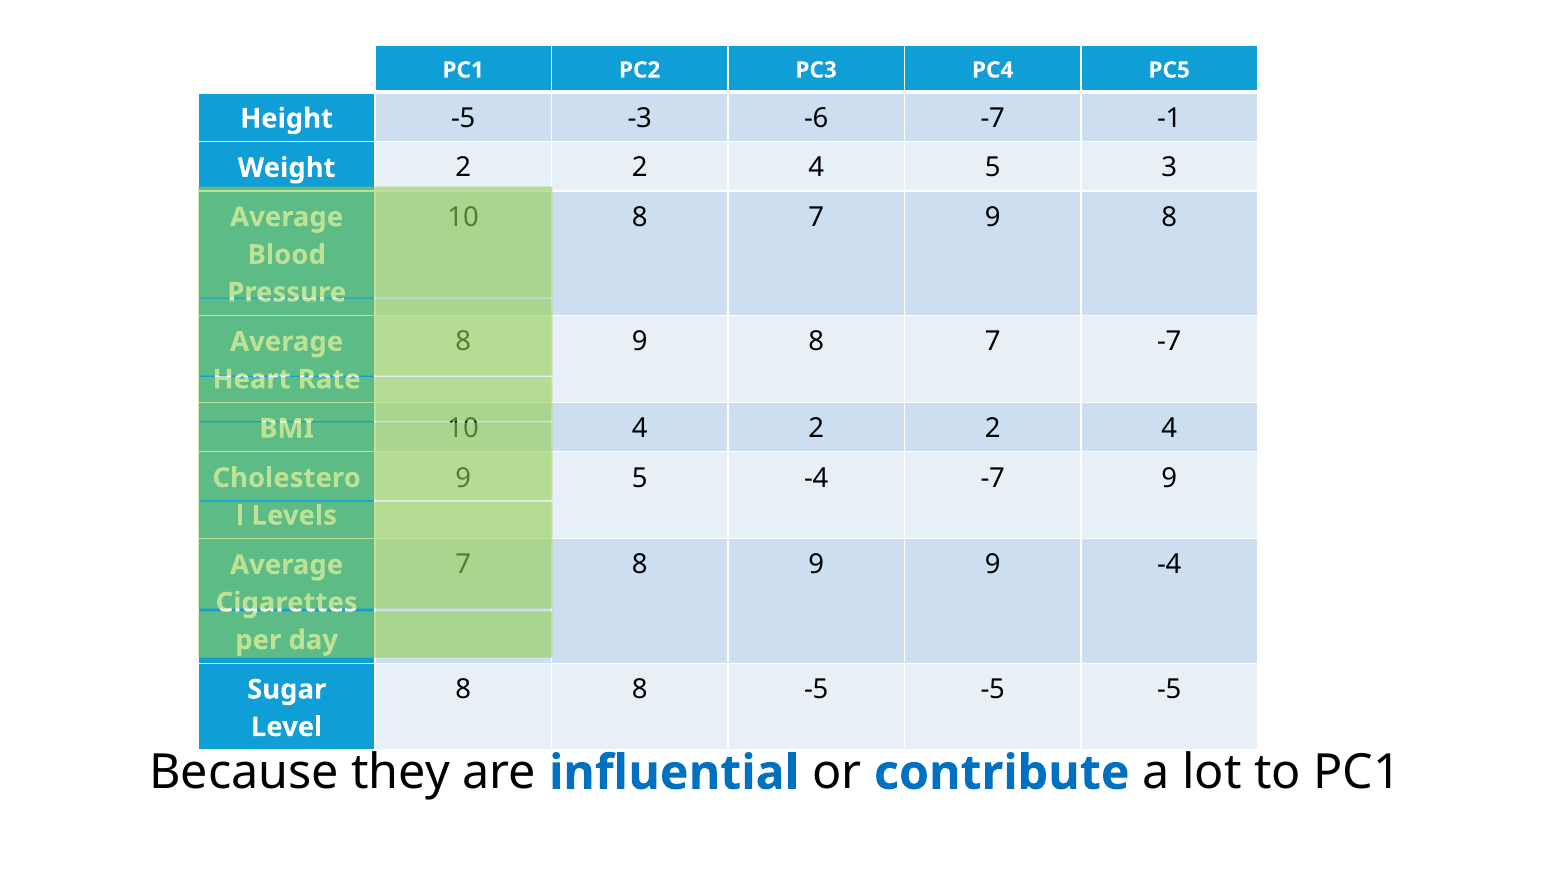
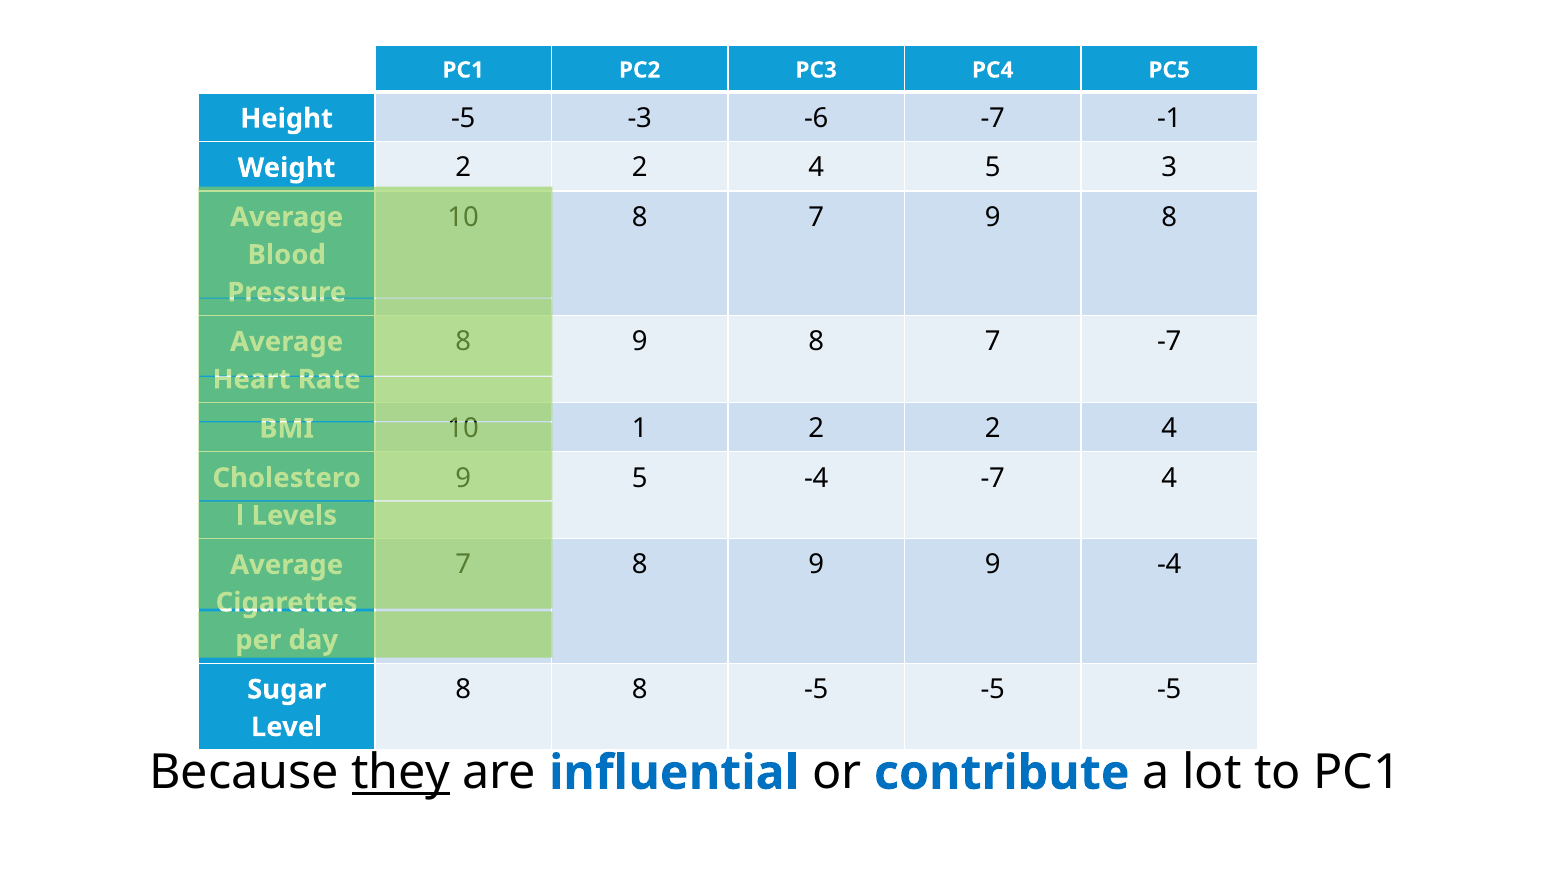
4: 4 -> 1 (640, 428)
-7 9: 9 -> 4 (1169, 478)
they underline: none -> present (401, 772)
